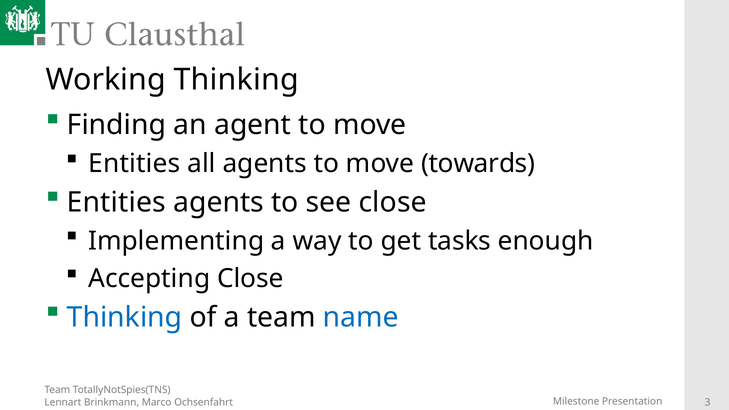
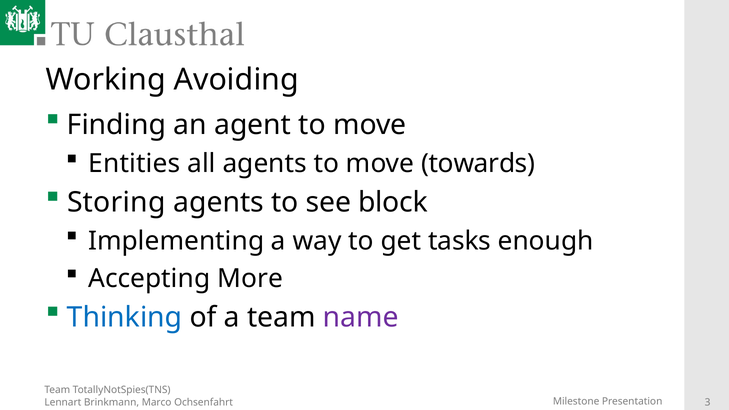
Working Thinking: Thinking -> Avoiding (236, 80)
Entities: Entities -> Storing (116, 202)
see close: close -> block (393, 202)
Accepting Close: Close -> More (250, 279)
name colour: blue -> purple (361, 317)
